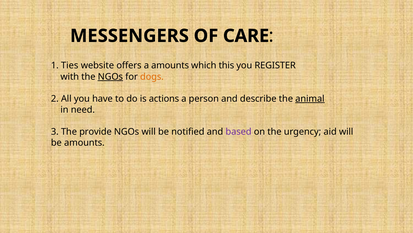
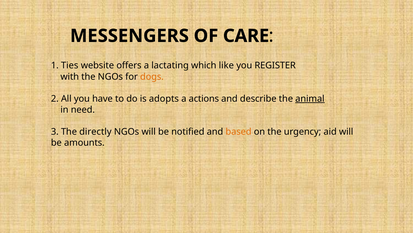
a amounts: amounts -> lactating (170, 65)
this: this -> like (226, 65)
NGOs underline: present -> none (110, 76)
actions: actions -> adopts (164, 98)
person: person -> actions (204, 98)
provide: provide -> directly (95, 131)
based colour: purple -> orange (239, 131)
